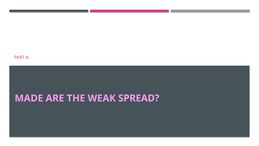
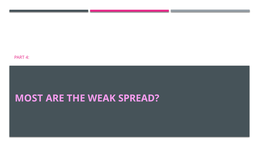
MADE: MADE -> MOST (29, 98)
